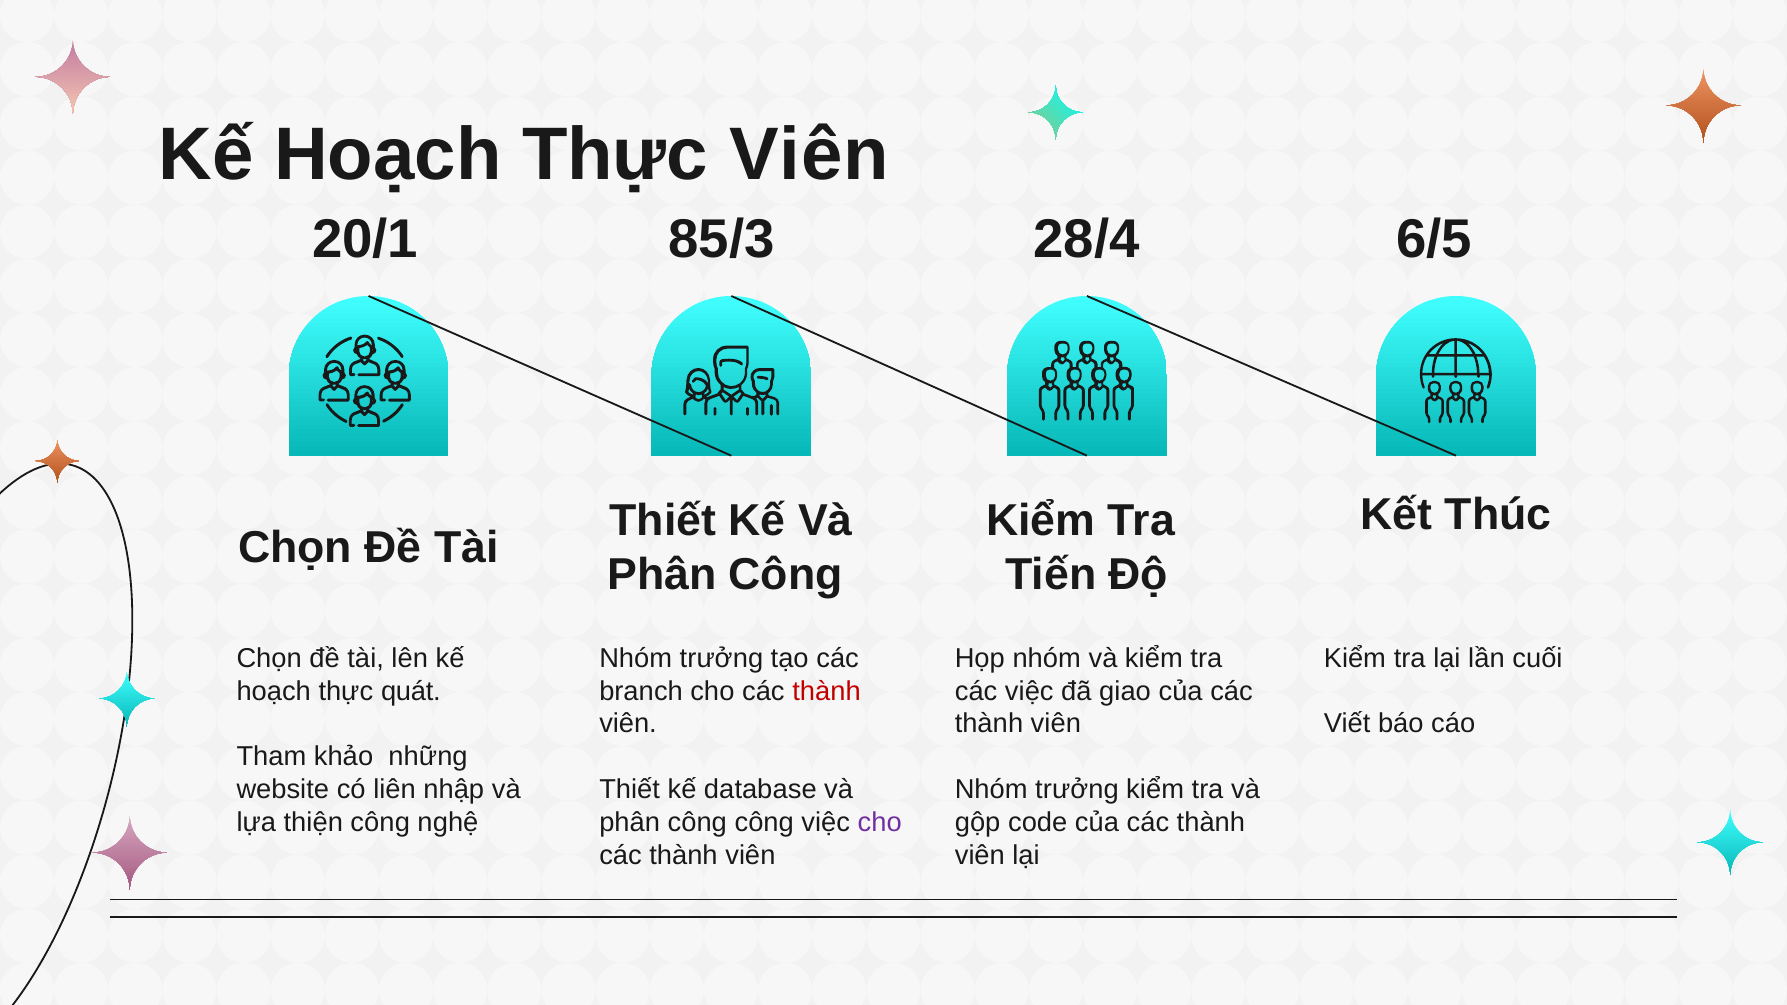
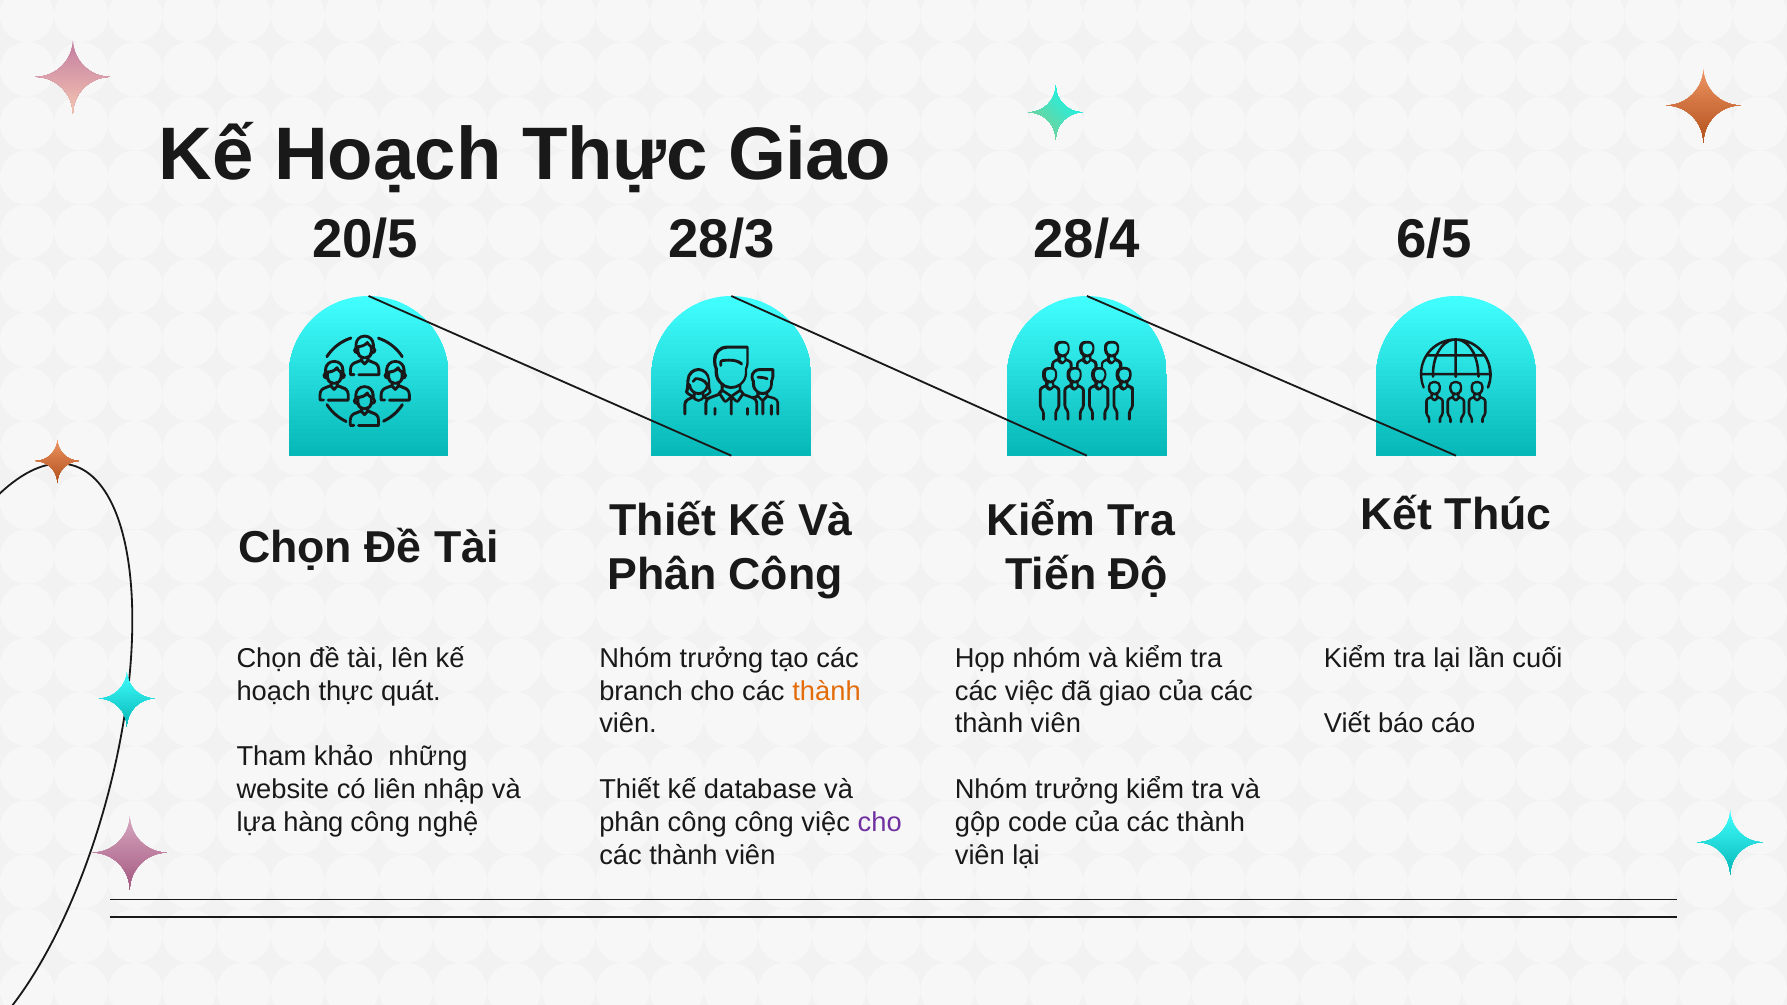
Thực Viên: Viên -> Giao (810, 155)
20/1: 20/1 -> 20/5 (365, 240)
85/3: 85/3 -> 28/3 (722, 240)
thành colour: red -> orange (826, 691)
thiện: thiện -> hàng (313, 822)
